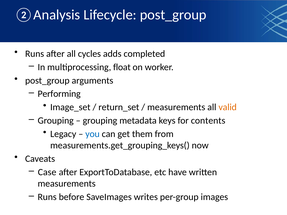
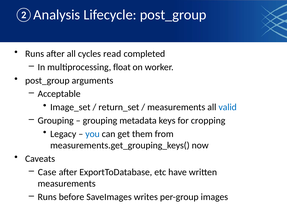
adds: adds -> read (112, 54)
Performing: Performing -> Acceptable (59, 94)
valid colour: orange -> blue (228, 107)
contents: contents -> cropping (208, 121)
